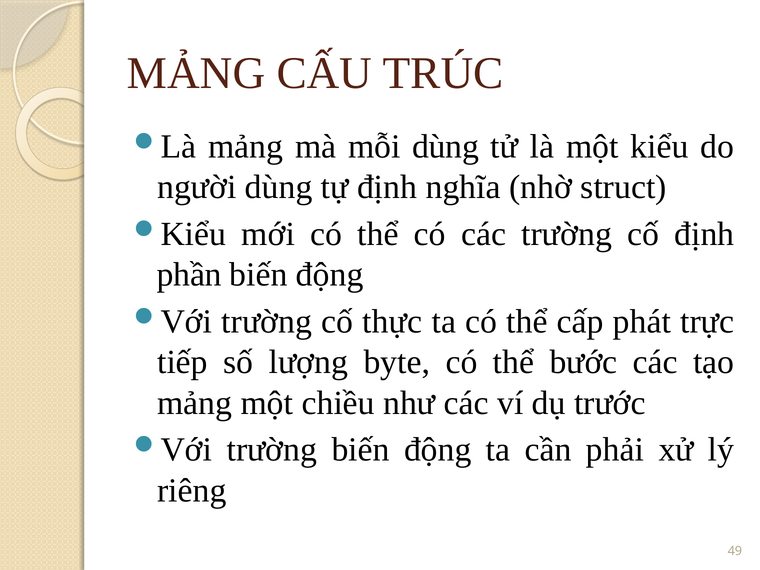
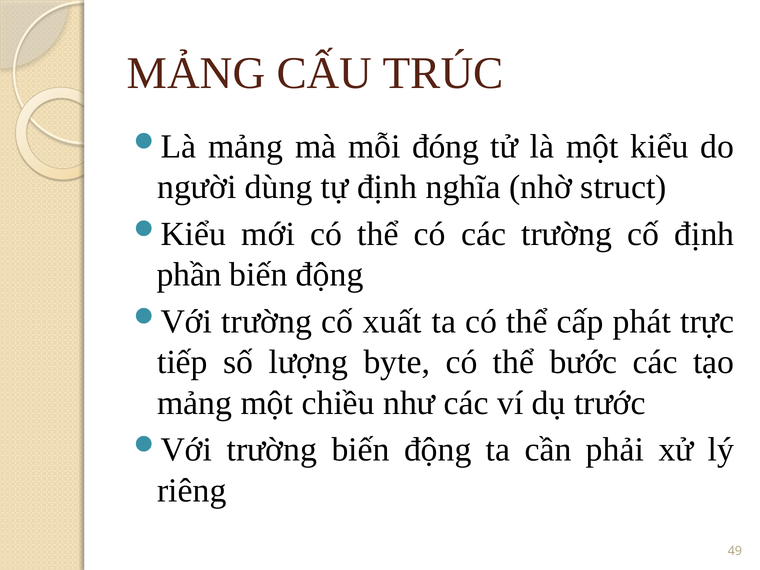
mỗi dùng: dùng -> đóng (446, 147)
thực: thực -> xuất (392, 322)
